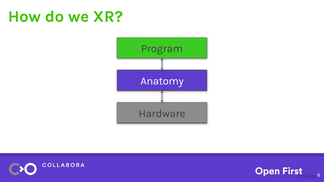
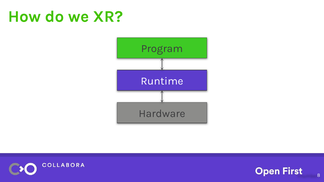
Anatomy: Anatomy -> Runtime (162, 81)
